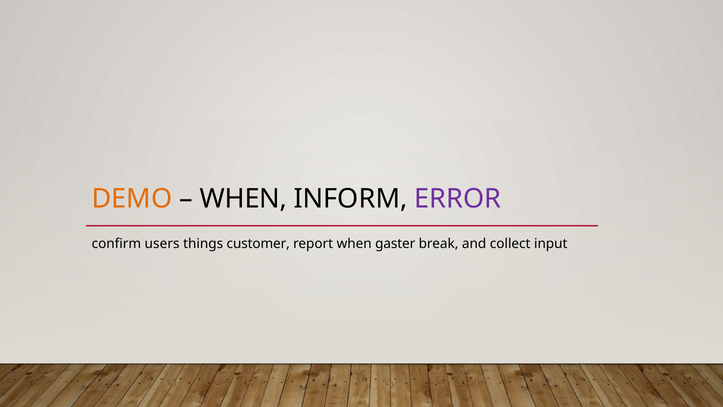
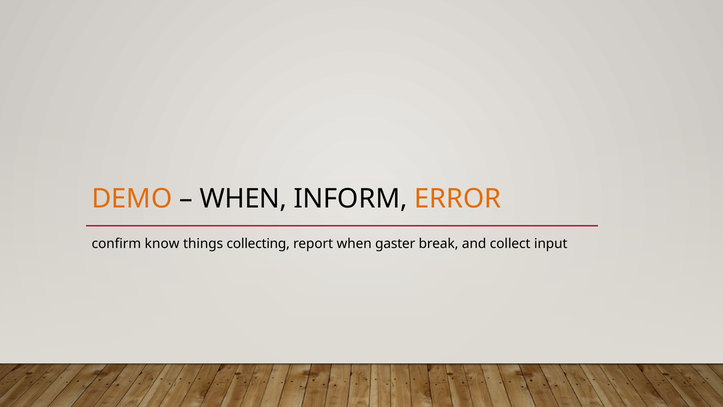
ERROR colour: purple -> orange (458, 199)
users: users -> know (162, 243)
customer: customer -> collecting (258, 243)
